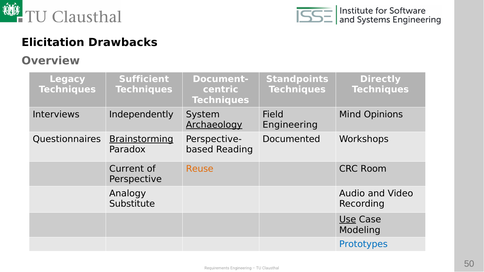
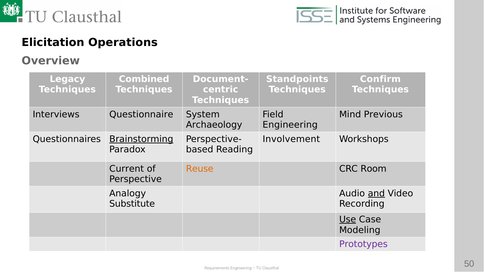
Drawbacks: Drawbacks -> Operations (123, 42)
Sufficient: Sufficient -> Combined (144, 79)
Directly: Directly -> Confirm (380, 79)
Independently: Independently -> Questionnaire (141, 114)
Opinions: Opinions -> Previous (383, 114)
Archaeology underline: present -> none (214, 125)
Documented: Documented -> Involvement (291, 139)
and underline: none -> present (376, 194)
Prototypes colour: blue -> purple (363, 244)
